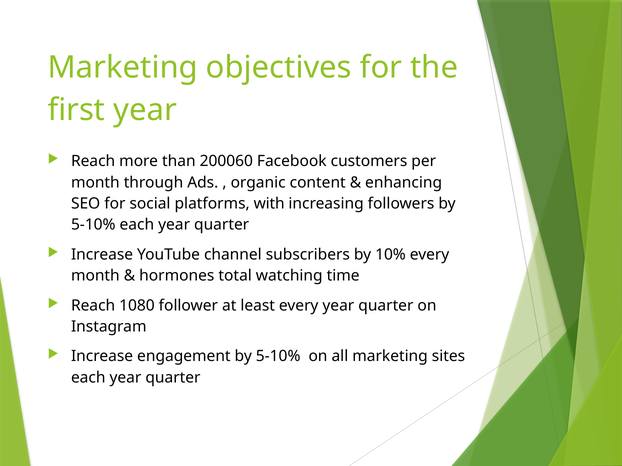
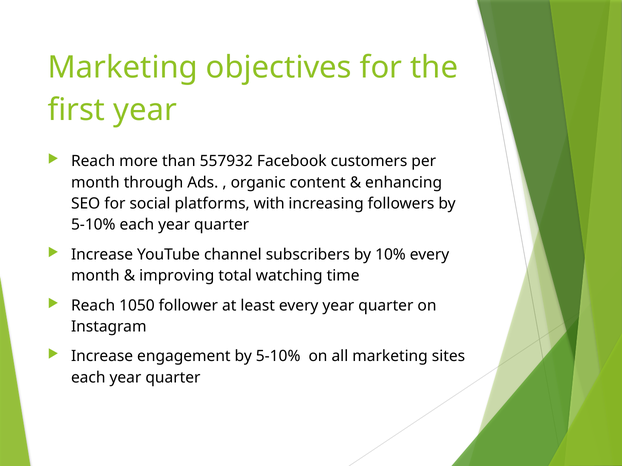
200060: 200060 -> 557932 (226, 162)
hormones: hormones -> improving (177, 276)
1080: 1080 -> 1050 (137, 306)
